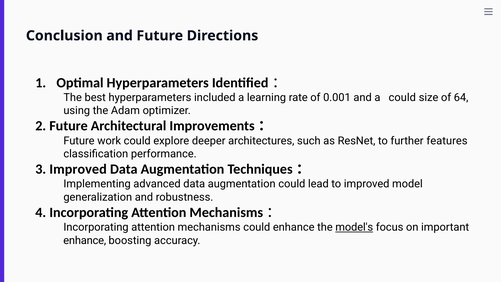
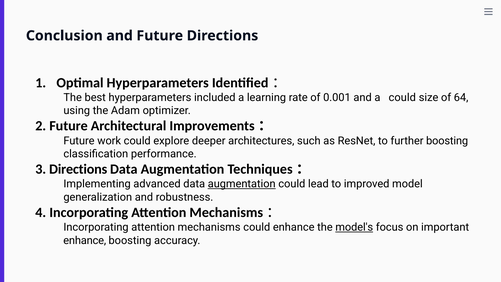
further features: features -> boosting (447, 141)
3 Improved: Improved -> Directions (78, 169)
augmentation underline: none -> present (242, 184)
